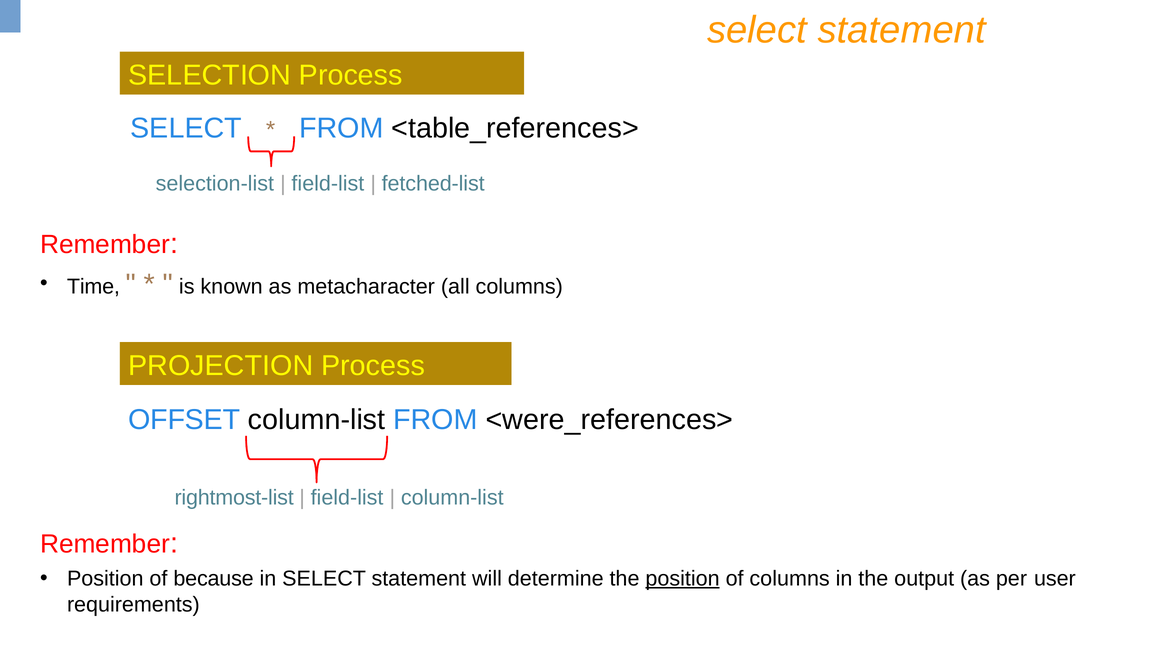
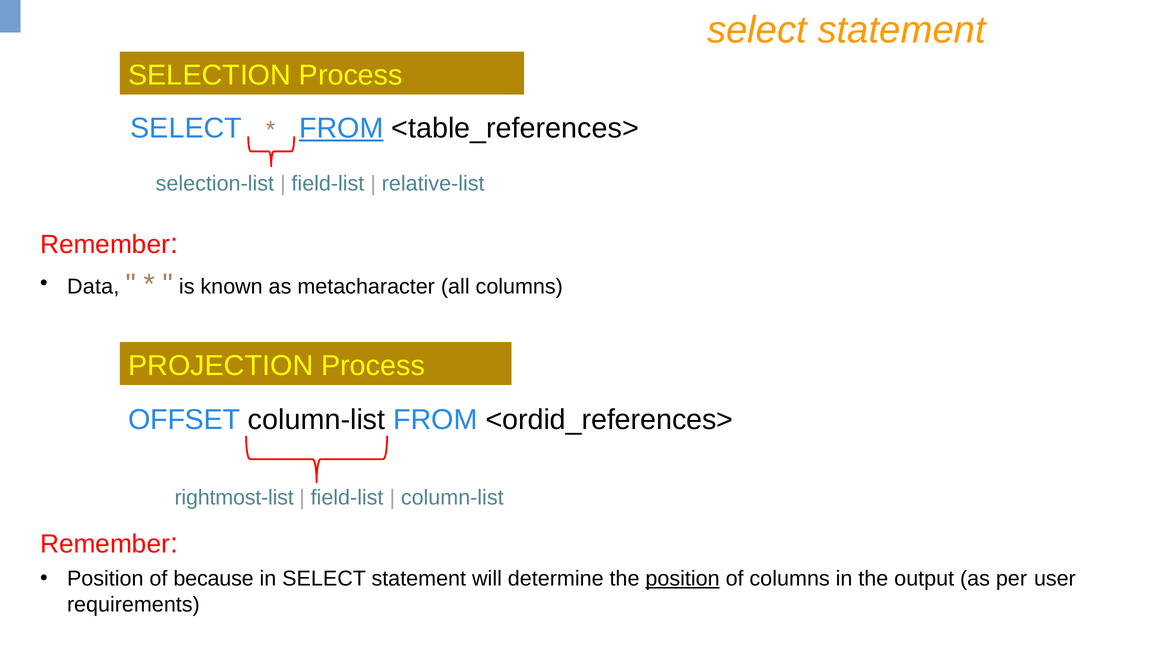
FROM underline: none -> present (341, 128)
fetched-list: fetched-list -> relative-list (433, 184)
Time: Time -> Data (93, 287)
<were_references>: <were_references> -> <ordid_references> (609, 420)
